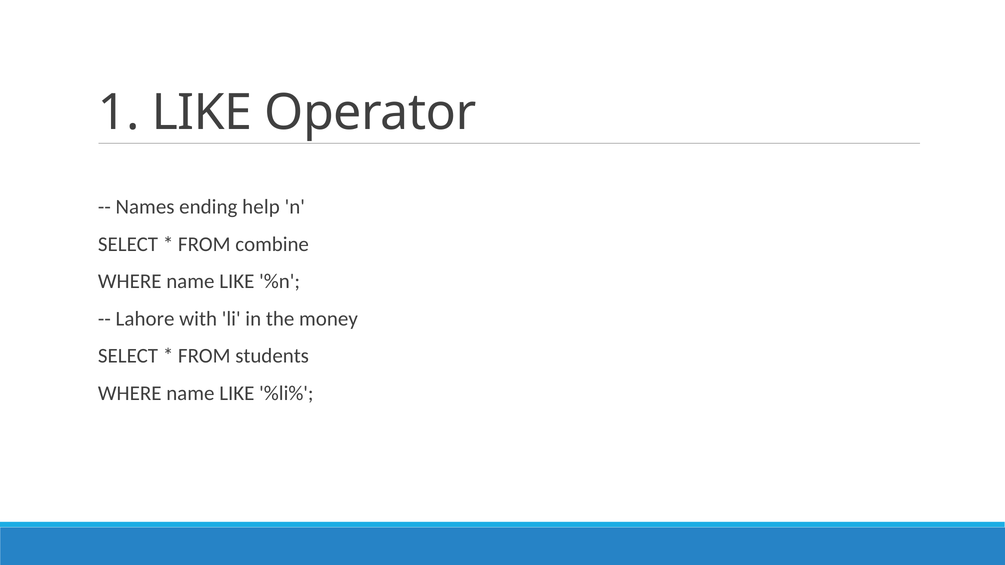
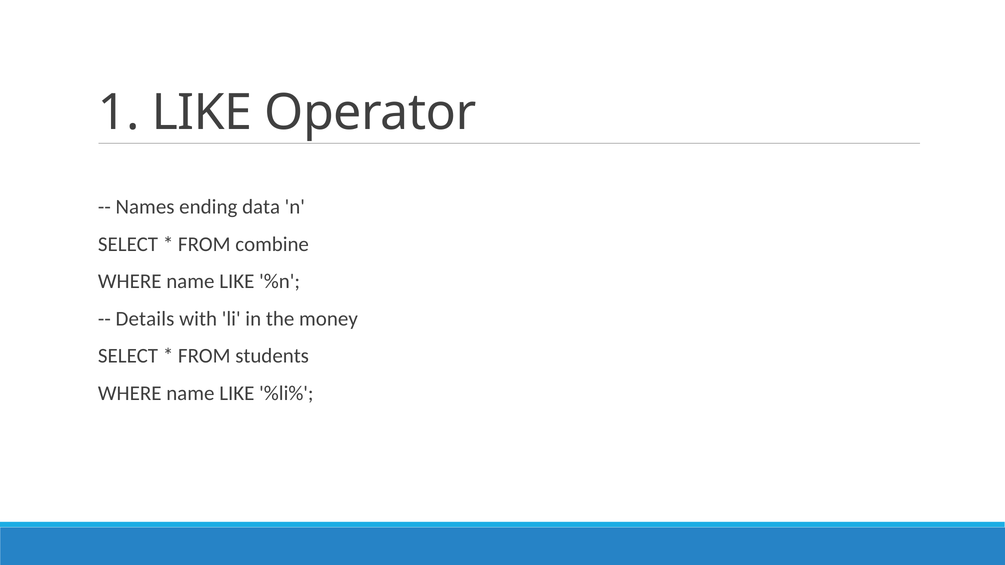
help: help -> data (261, 207)
Lahore: Lahore -> Details (145, 319)
